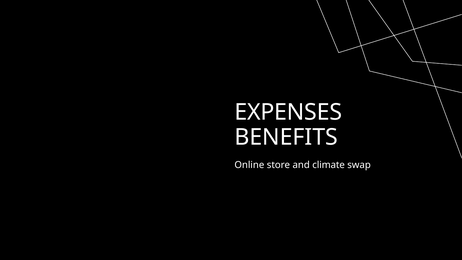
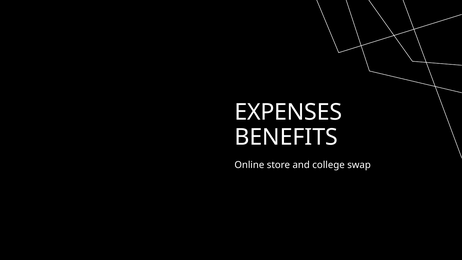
climate: climate -> college (329, 165)
